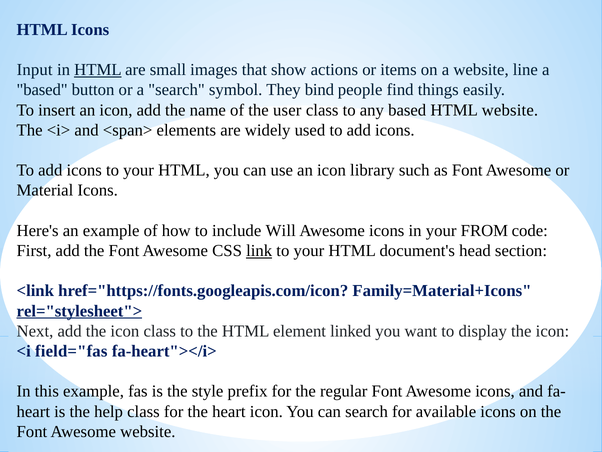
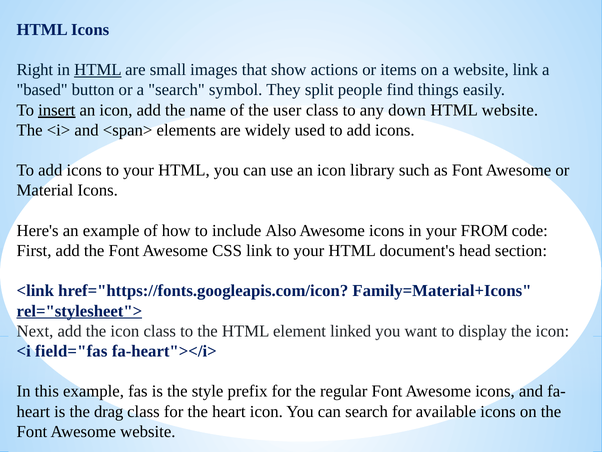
Input: Input -> Right (35, 70)
website line: line -> link (525, 70)
bind: bind -> split (319, 90)
insert underline: none -> present (57, 110)
any based: based -> down (407, 110)
Will: Will -> Also (281, 230)
link underline: present -> none (259, 250)
help: help -> drag (109, 411)
